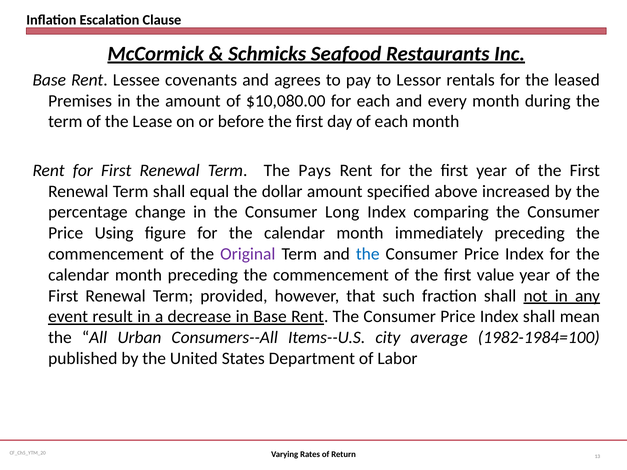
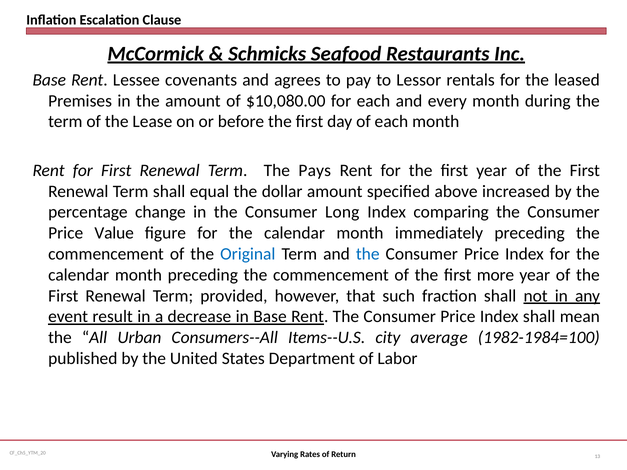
Using: Using -> Value (114, 233)
Original colour: purple -> blue (248, 254)
value: value -> more (496, 275)
